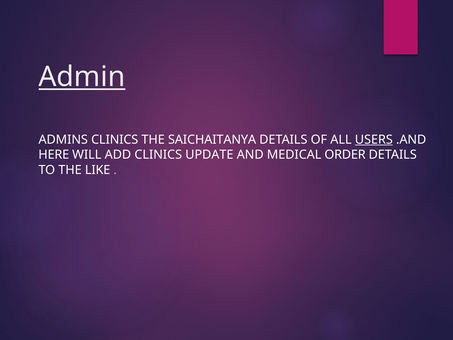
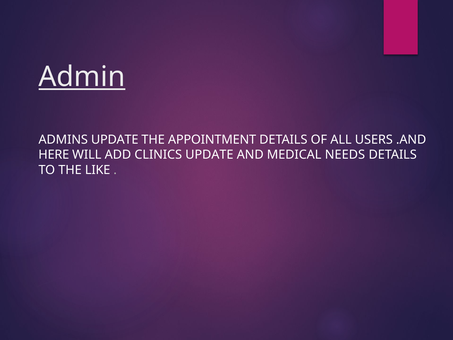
ADMINS CLINICS: CLINICS -> UPDATE (115, 140)
SAICHAITANYA: SAICHAITANYA -> APPOINTMENT (212, 140)
USERS underline: present -> none (374, 140)
ORDER: ORDER -> NEEDS (345, 155)
